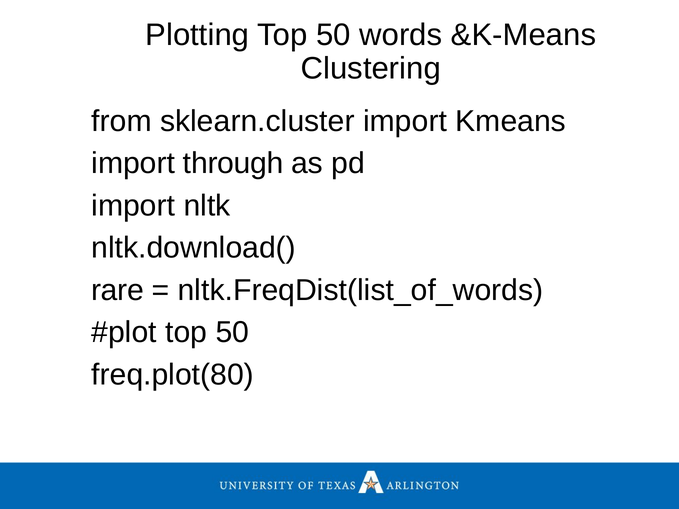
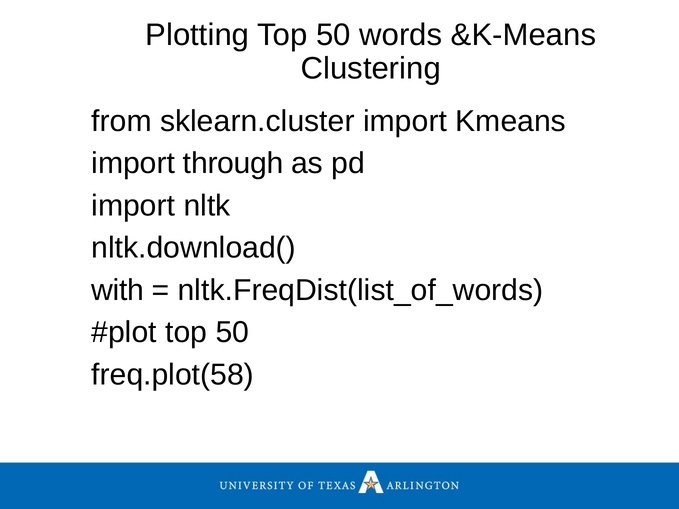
rare: rare -> with (117, 290)
freq.plot(80: freq.plot(80 -> freq.plot(58 (173, 375)
